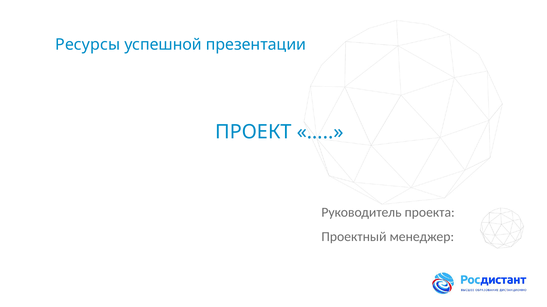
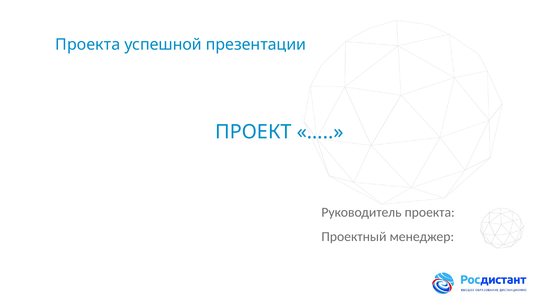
Ресурсы: Ресурсы -> Проекта (88, 45)
